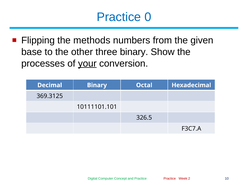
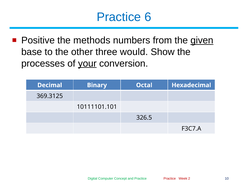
0: 0 -> 6 (148, 17)
Flipping: Flipping -> Positive (38, 40)
given underline: none -> present (202, 40)
three binary: binary -> would (134, 52)
